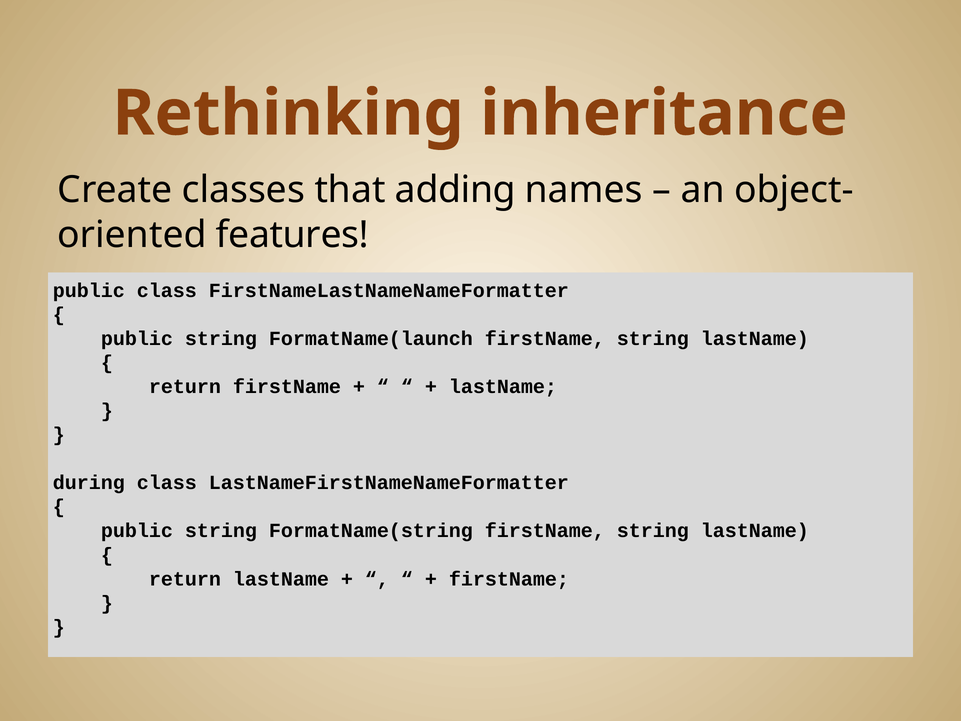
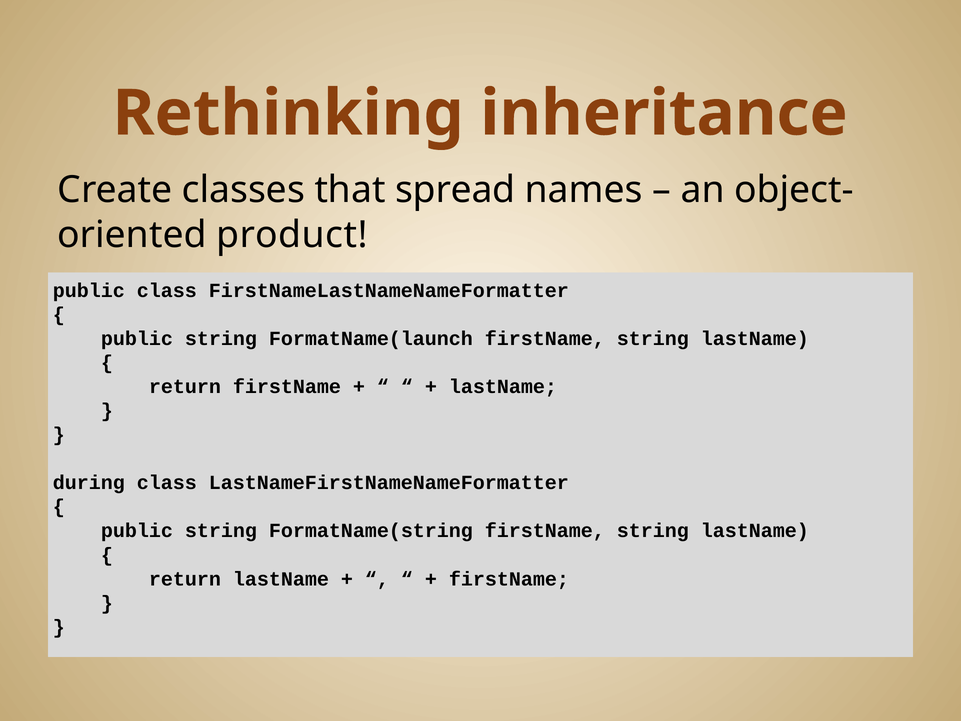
adding: adding -> spread (455, 190)
features: features -> product (292, 235)
